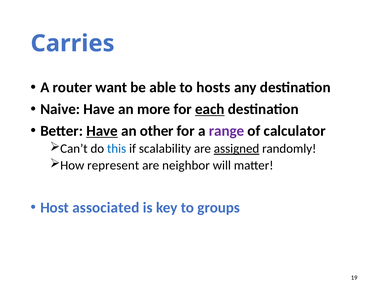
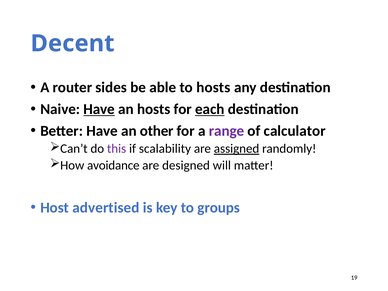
Carries: Carries -> Decent (73, 43)
want: want -> sides (111, 87)
Have underline: none -> present (99, 109)
an more: more -> hosts (154, 109)
Have underline: present -> none (102, 131)
this colour: blue -> purple (117, 149)
represent: represent -> avoidance (113, 165)
neighbor: neighbor -> designed (186, 165)
associated: associated -> advertised (106, 208)
